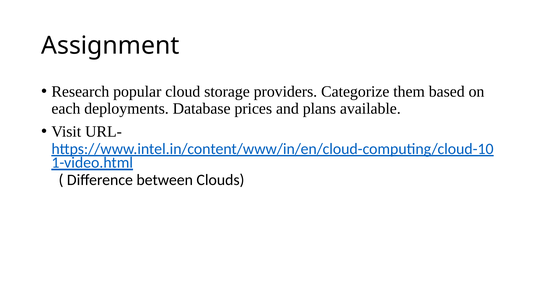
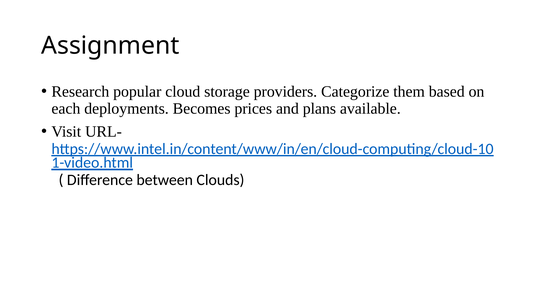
Database: Database -> Becomes (202, 109)
